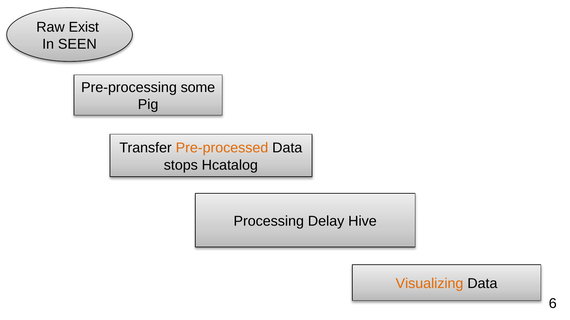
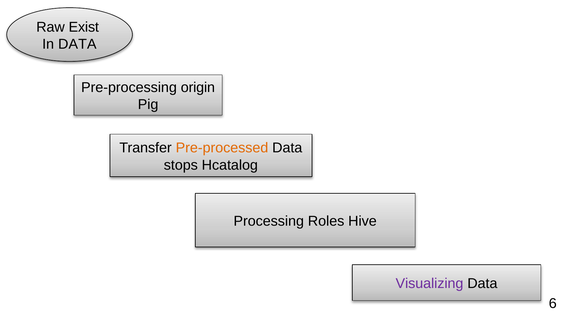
In SEEN: SEEN -> DATA (77, 44)
some: some -> origin (198, 88)
Delay: Delay -> Roles (326, 222)
Visualizing colour: orange -> purple (430, 284)
